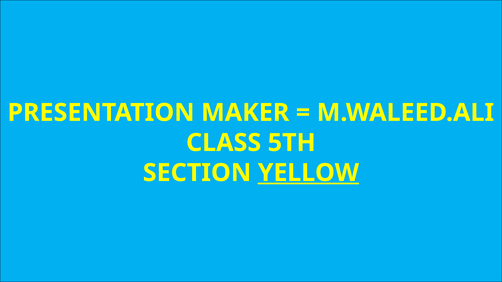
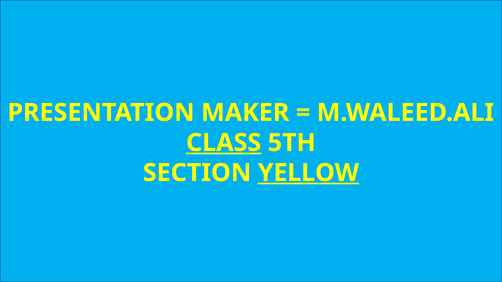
CLASS underline: none -> present (224, 143)
